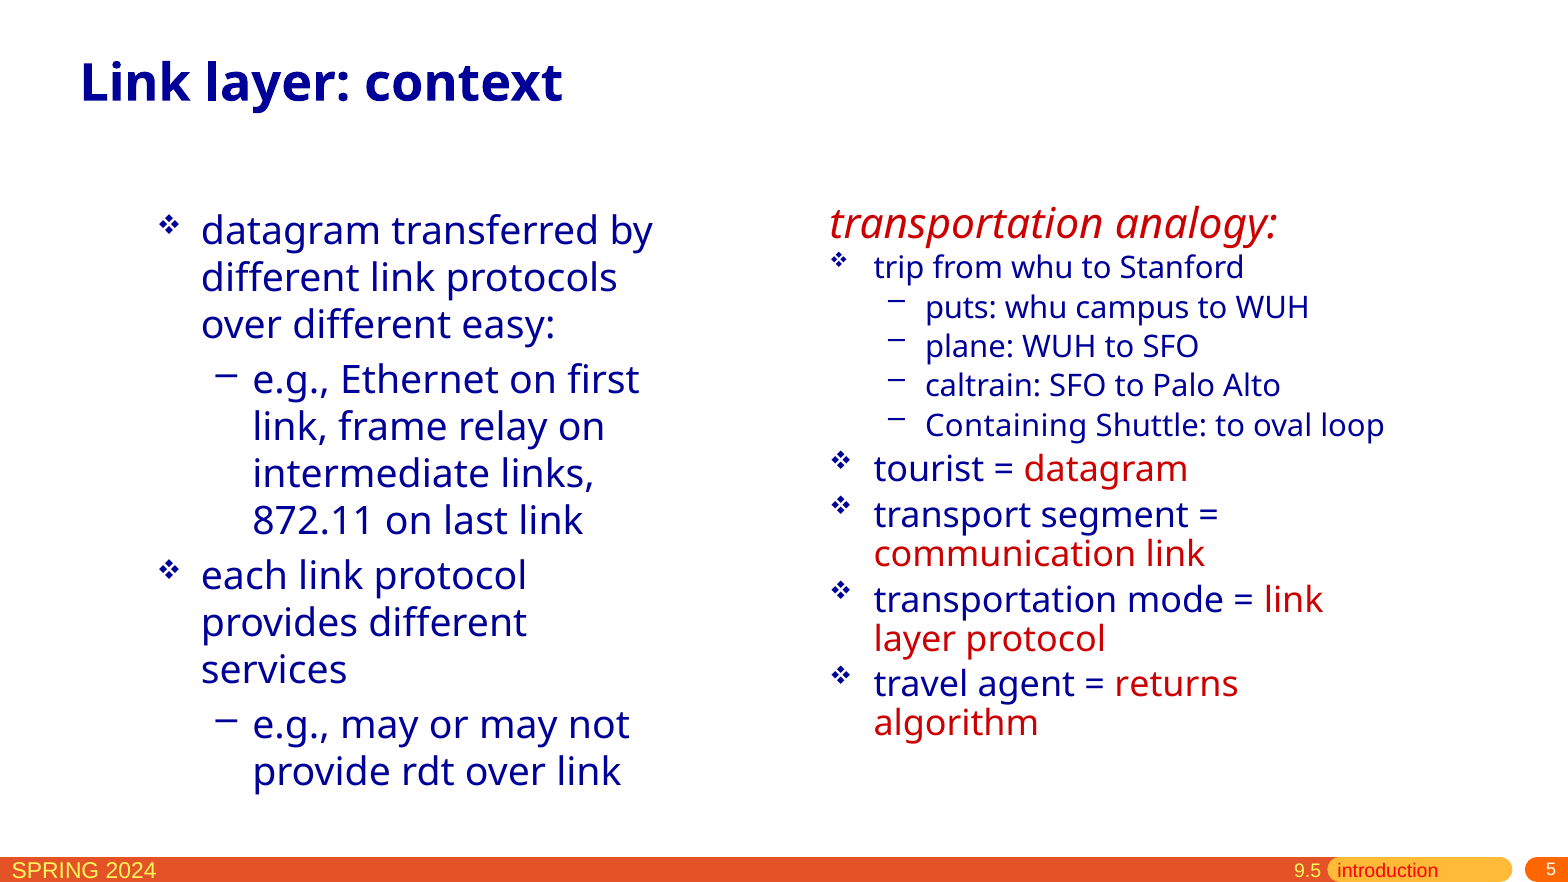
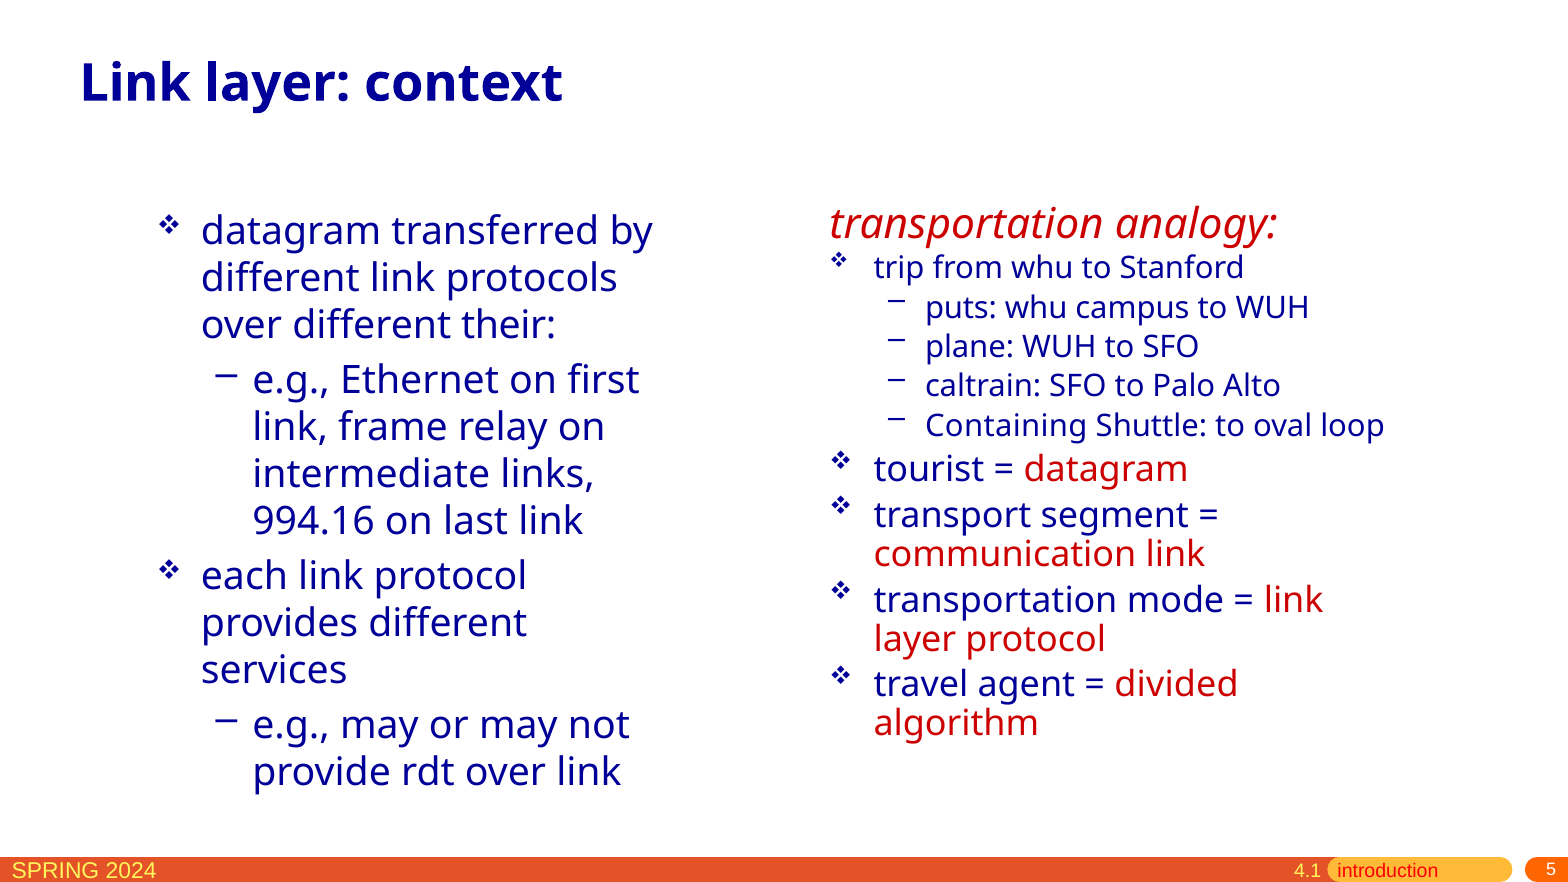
easy: easy -> their (509, 325)
872.11: 872.11 -> 994.16 (314, 521)
returns: returns -> divided (1177, 685)
9.5: 9.5 -> 4.1 (1308, 871)
